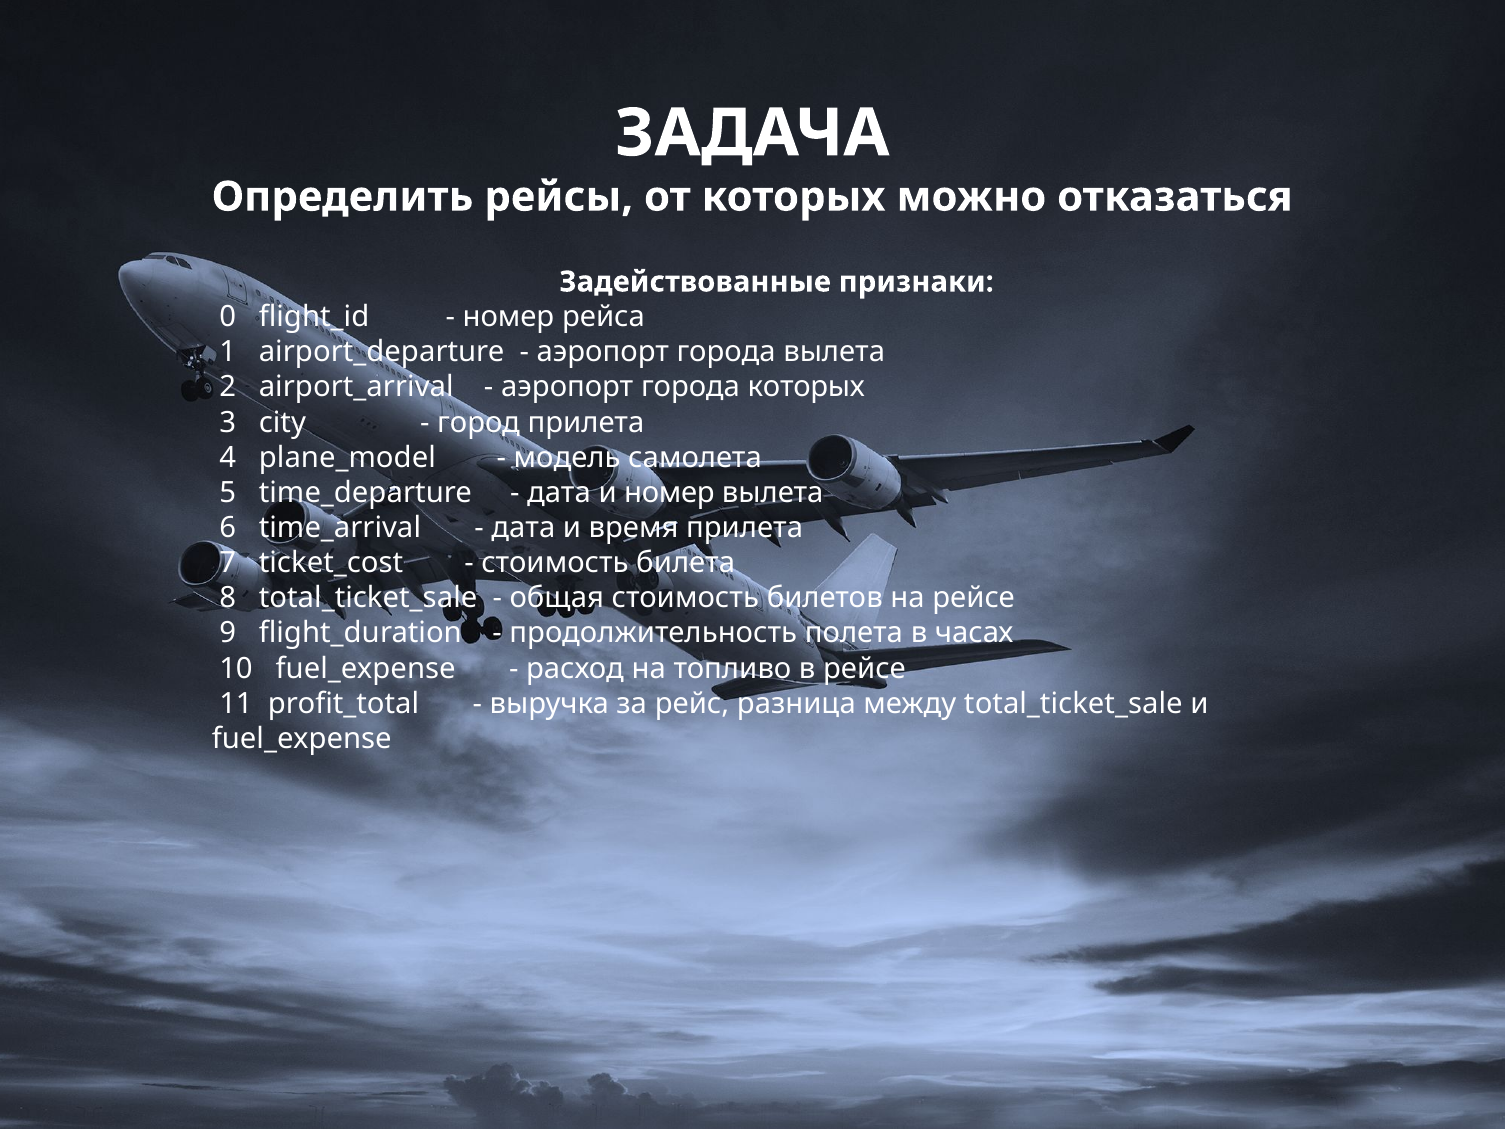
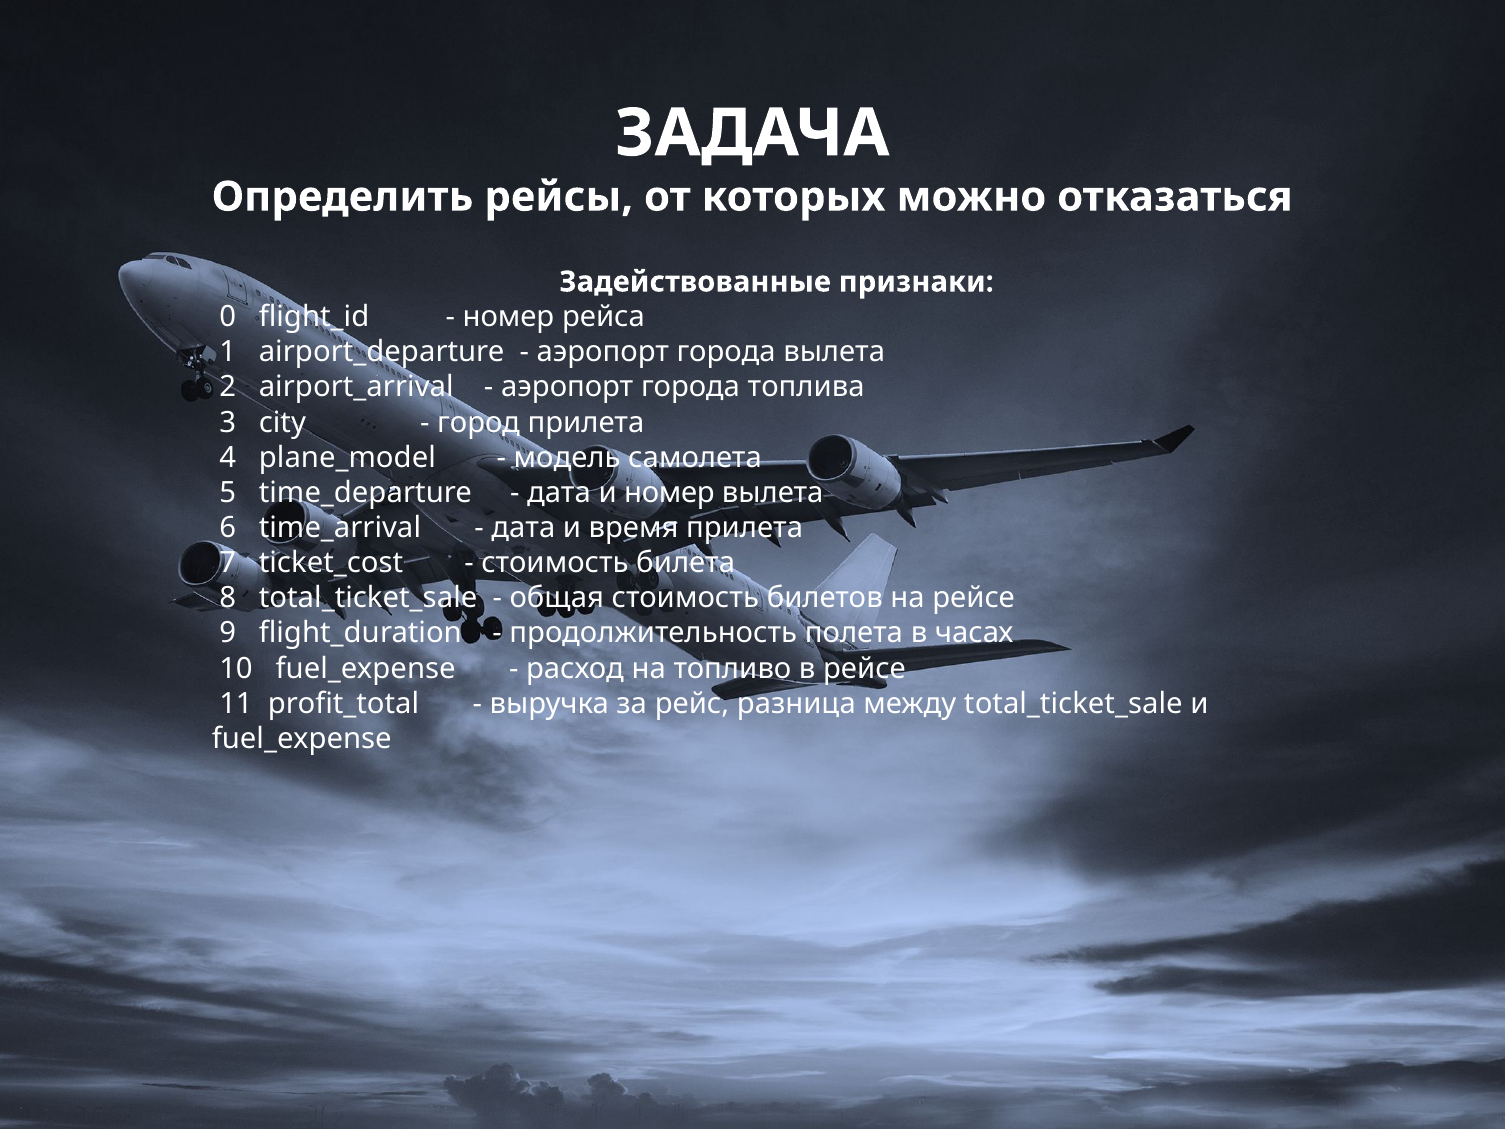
города которых: которых -> топлива (806, 387)
